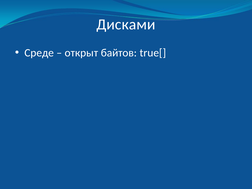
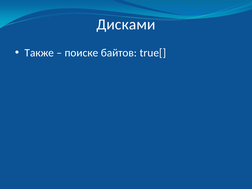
Среде: Среде -> Также (39, 53)
открыт: открыт -> поиске (81, 53)
